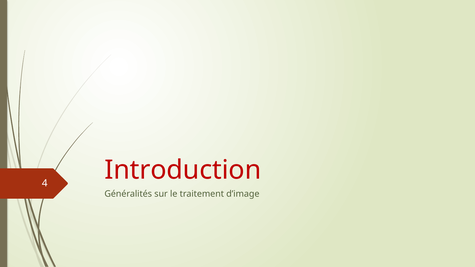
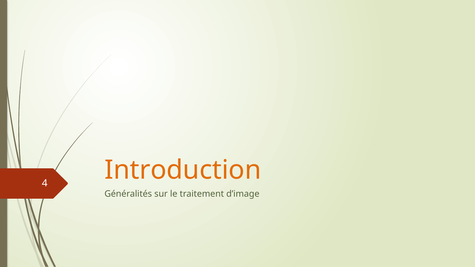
Introduction colour: red -> orange (183, 170)
